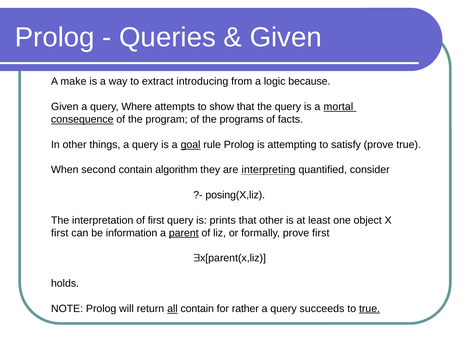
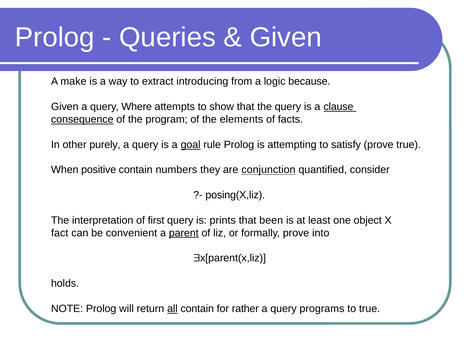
mortal: mortal -> clause (338, 107)
programs: programs -> elements (241, 120)
things: things -> purely (105, 145)
second: second -> positive (99, 170)
algorithm: algorithm -> numbers (176, 170)
interpreting: interpreting -> conjunction (268, 170)
that other: other -> been (271, 221)
first: first -> fact (60, 233)
information: information -> convenient (132, 233)
prove first: first -> into (321, 233)
succeeds: succeeds -> programs (322, 309)
true underline: present -> none (370, 309)
